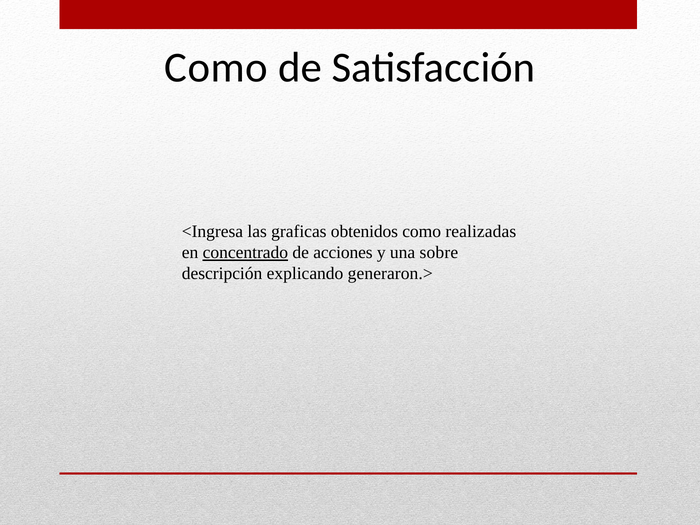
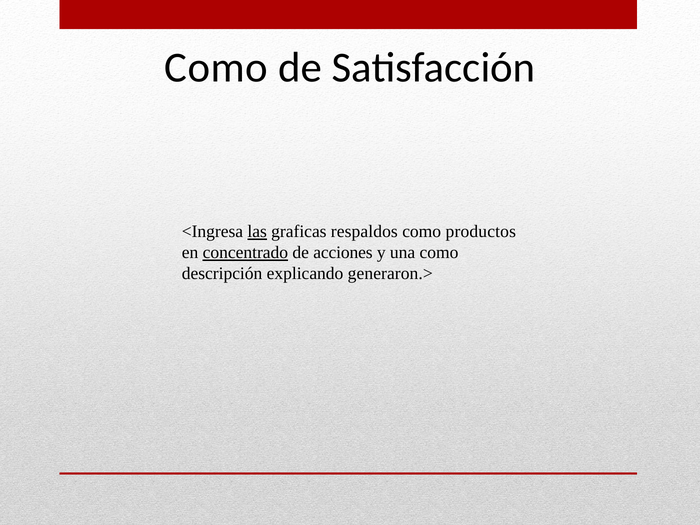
las underline: none -> present (257, 232)
obtenidos: obtenidos -> respaldos (364, 232)
realizadas: realizadas -> productos (481, 232)
una sobre: sobre -> como (439, 253)
